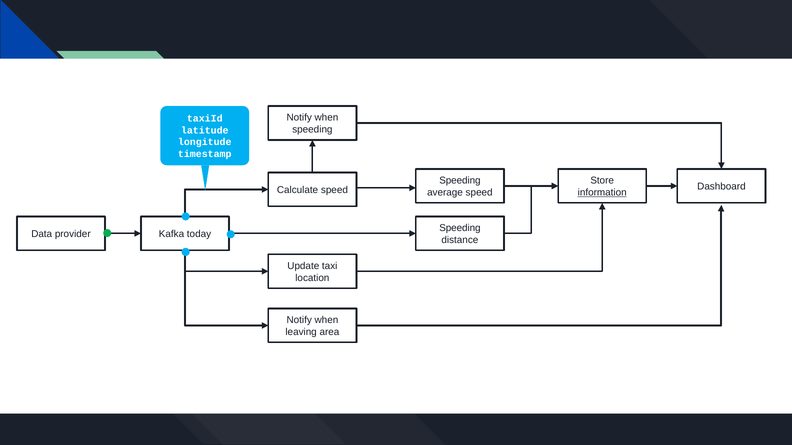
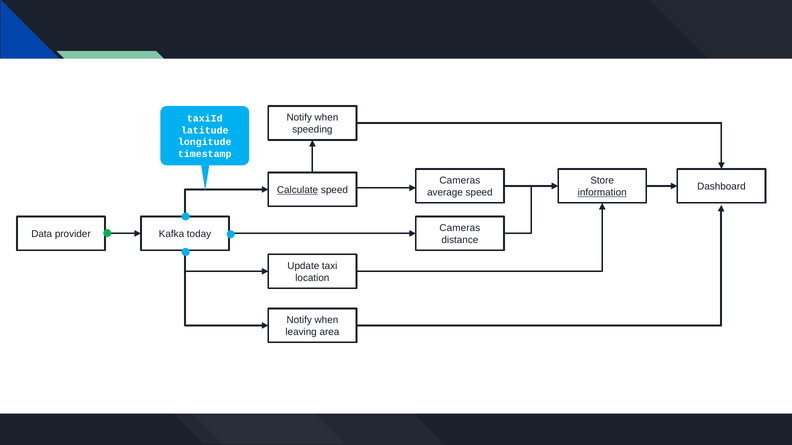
Speeding: Speeding -> Cameras (460, 181)
Calculate underline: none -> present (298, 190)
Speeding: Speeding -> Cameras (460, 228)
